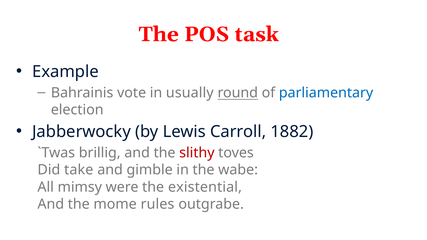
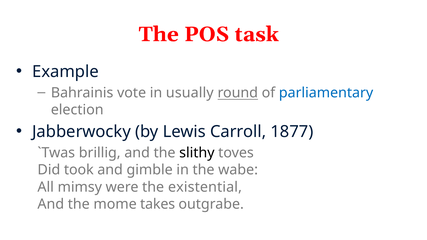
1882: 1882 -> 1877 (292, 132)
slithy colour: red -> black (197, 153)
take: take -> took (79, 170)
rules: rules -> takes (158, 204)
